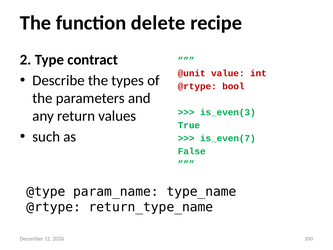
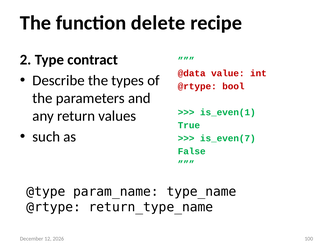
@unit: @unit -> @data (192, 73)
is_even(3: is_even(3 -> is_even(1 (228, 112)
